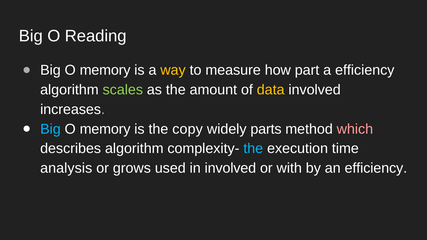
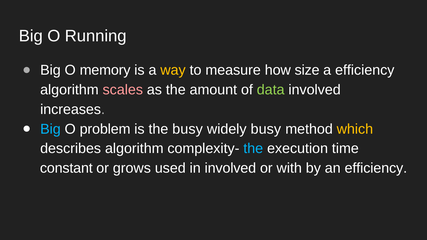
Reading: Reading -> Running (96, 36)
part: part -> size (307, 70)
scales colour: light green -> pink (123, 90)
data colour: yellow -> light green (271, 90)
memory: memory -> problem (105, 129)
the copy: copy -> busy (188, 129)
widely parts: parts -> busy (266, 129)
which colour: pink -> yellow (355, 129)
analysis: analysis -> constant (66, 168)
